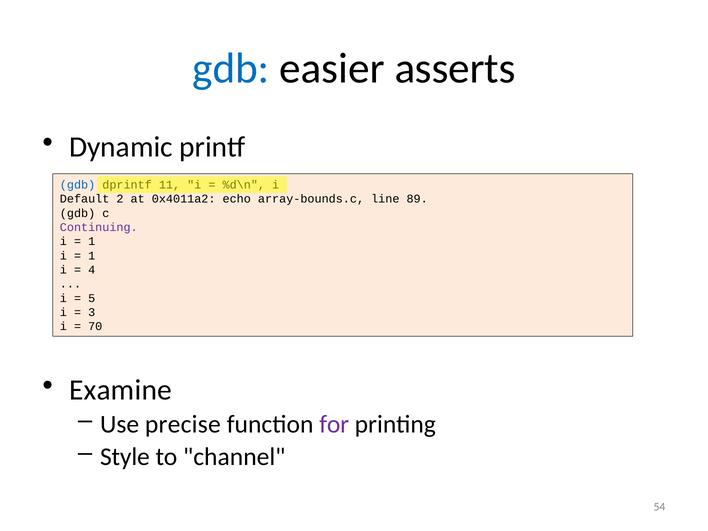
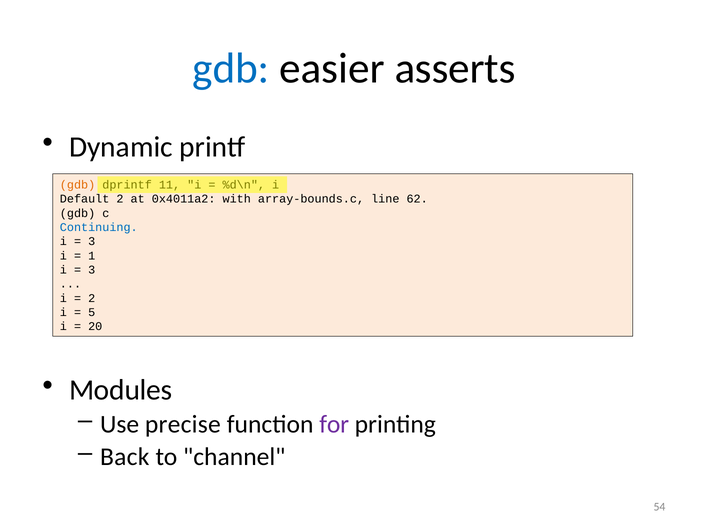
gdb colour: blue -> orange (78, 185)
echo: echo -> with (237, 199)
89: 89 -> 62 (417, 199)
Continuing colour: purple -> blue (99, 227)
1: 1 -> 3 (92, 242)
4: 4 -> 3 (92, 270)
5: 5 -> 2 (92, 298)
3: 3 -> 5 (92, 312)
70: 70 -> 20 (95, 327)
Examine: Examine -> Modules (121, 390)
Style: Style -> Back (125, 457)
